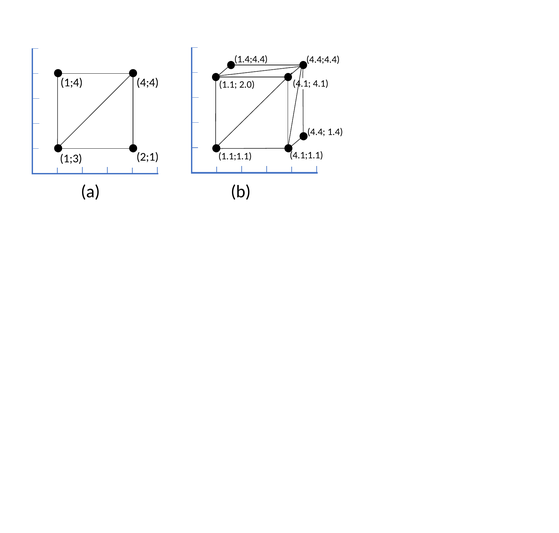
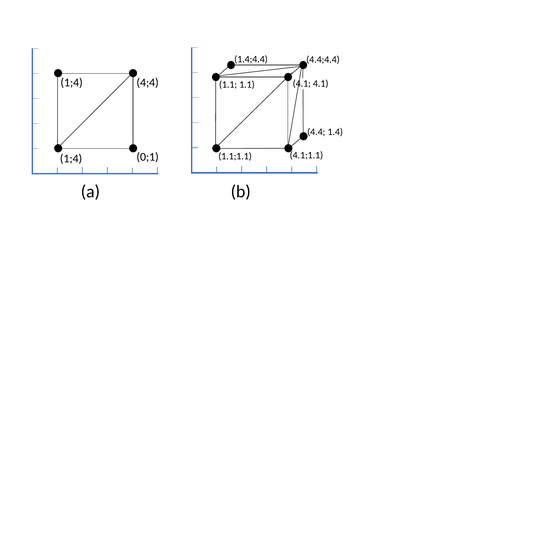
1.1 2.0: 2.0 -> 1.1 (247, 84)
2;1: 2;1 -> 0;1 (148, 157)
1;3: 1;3 -> 1;4 (71, 158)
